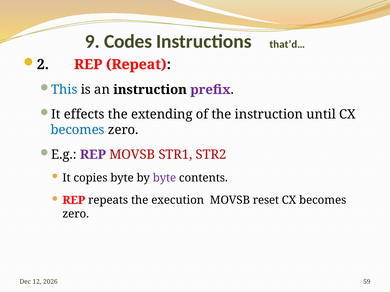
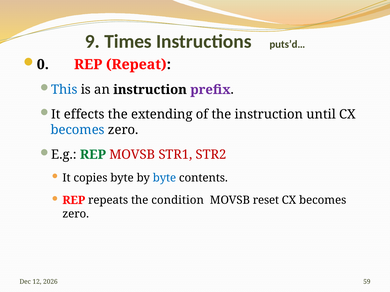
Codes: Codes -> Times (128, 41)
that’d…: that’d… -> puts’d… (287, 44)
2: 2 -> 0 (43, 65)
REP colour: purple -> green (93, 155)
byte colour: purple -> blue (164, 178)
execution: execution -> condition (178, 201)
